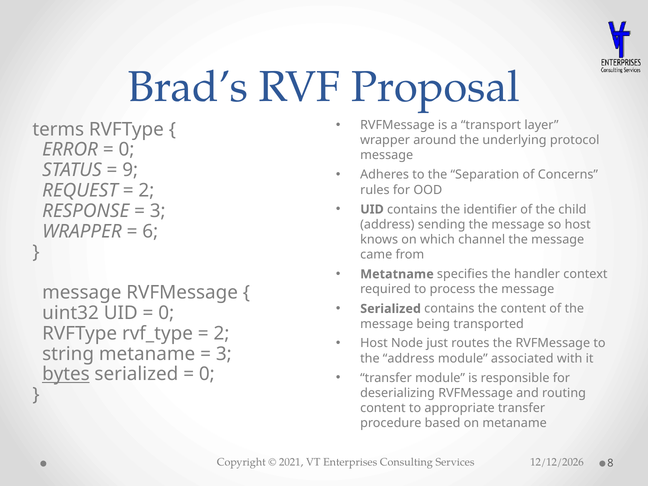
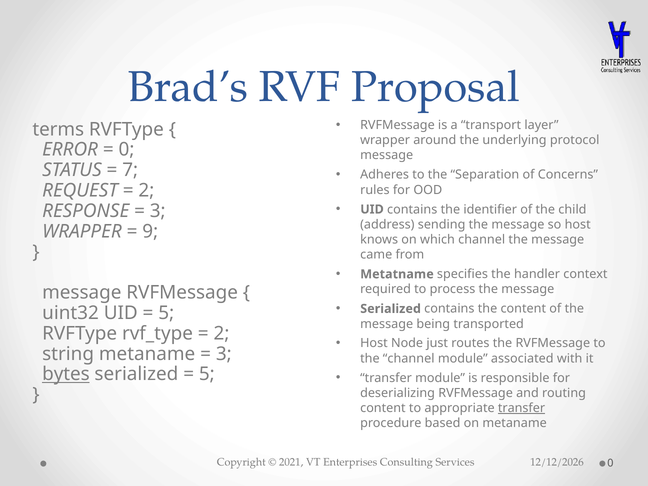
9: 9 -> 7 (130, 170)
6: 6 -> 9 (150, 231)
0: 0 -> 5 (166, 313)
the address: address -> channel (409, 358)
0: 0 -> 5 (207, 374)
transfer underline: none -> present (522, 408)
8: 8 -> 0 (610, 463)
